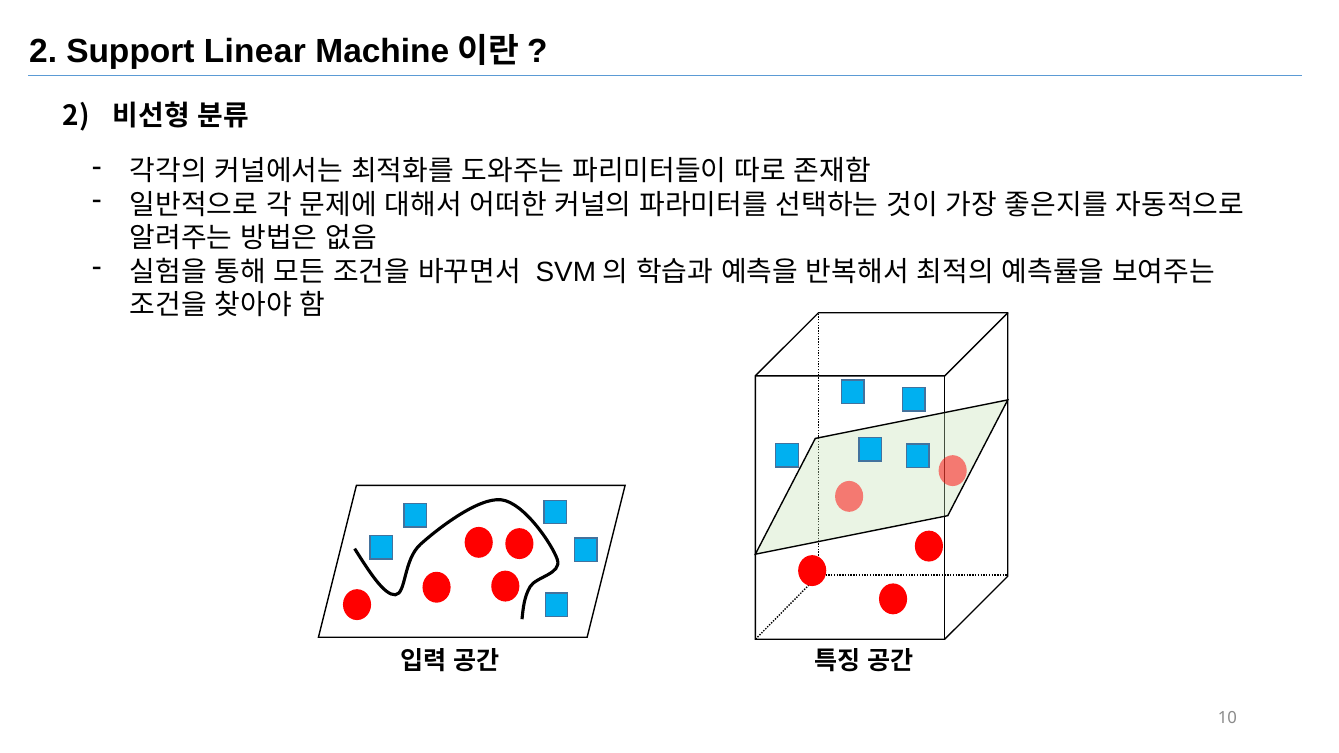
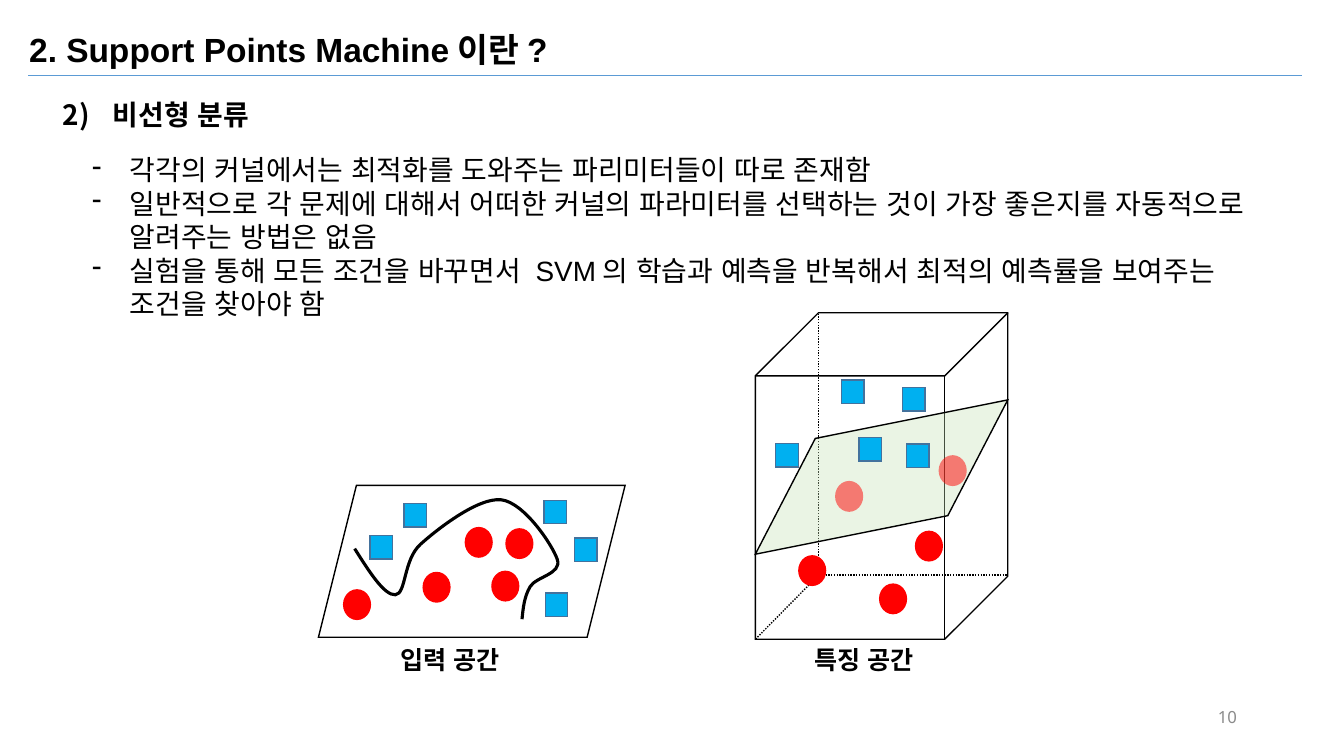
Linear: Linear -> Points (255, 52)
